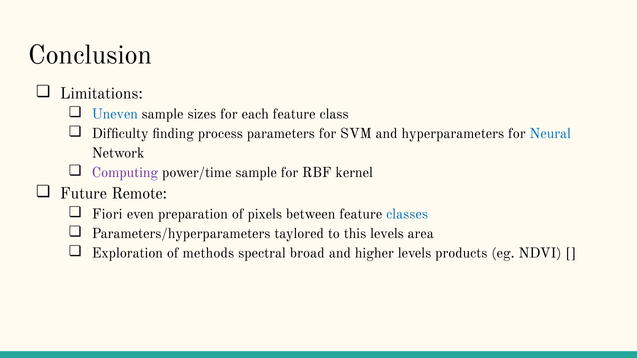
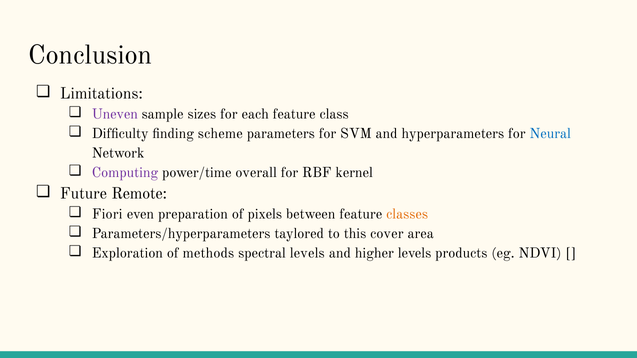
Uneven colour: blue -> purple (115, 114)
process: process -> scheme (220, 134)
power/time sample: sample -> overall (256, 173)
classes colour: blue -> orange (407, 214)
this levels: levels -> cover (387, 234)
spectral broad: broad -> levels (307, 253)
